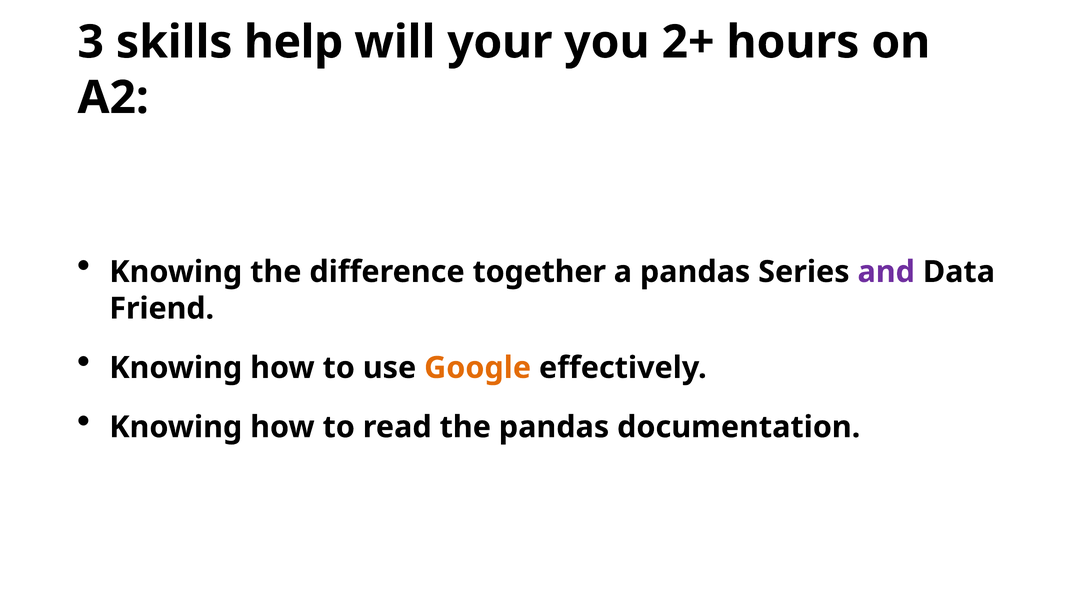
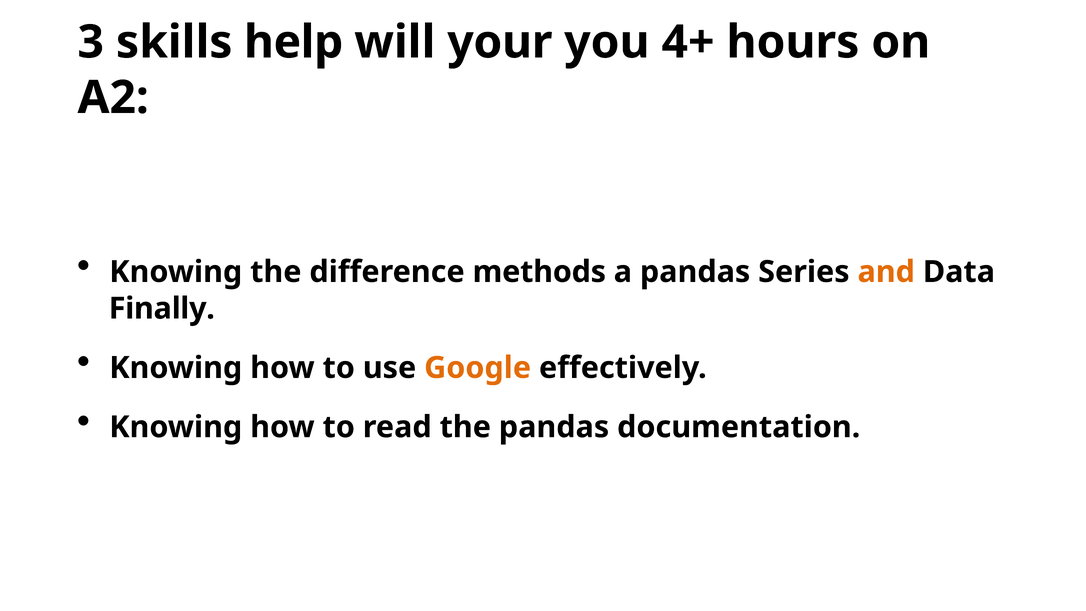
2+: 2+ -> 4+ (688, 42)
together: together -> methods (539, 272)
and colour: purple -> orange (886, 272)
Friend: Friend -> Finally (162, 308)
